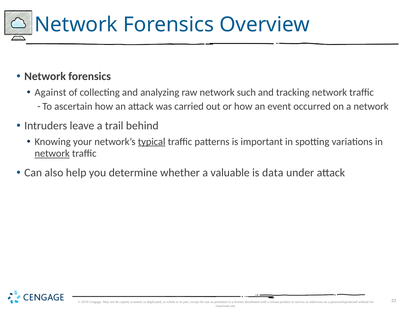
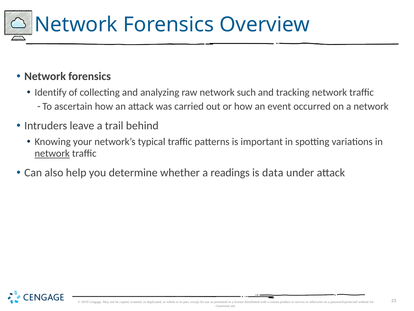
Against: Against -> Identify (51, 92)
typical underline: present -> none (152, 141)
valuable: valuable -> readings (230, 173)
